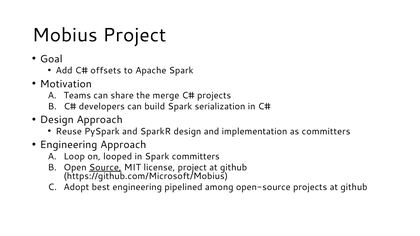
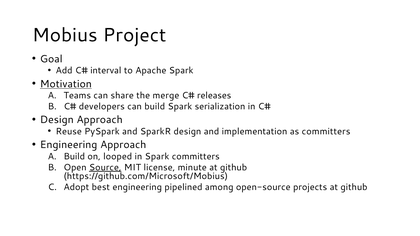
offsets: offsets -> interval (106, 71)
Motivation underline: none -> present (66, 84)
projects: projects -> releases (214, 96)
Loop: Loop -> Build (74, 157)
license project: project -> minute (192, 167)
